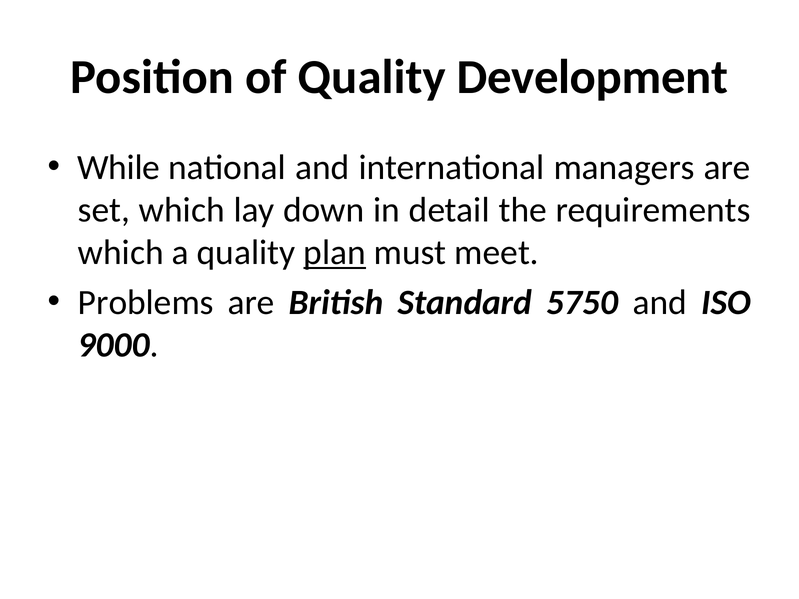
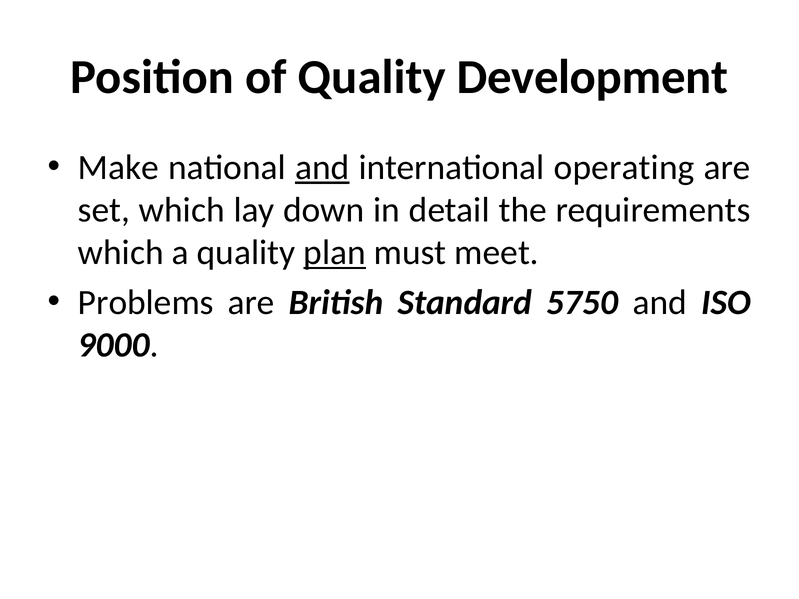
While: While -> Make (118, 168)
and underline: none -> present (322, 168)
managers: managers -> operating (624, 168)
